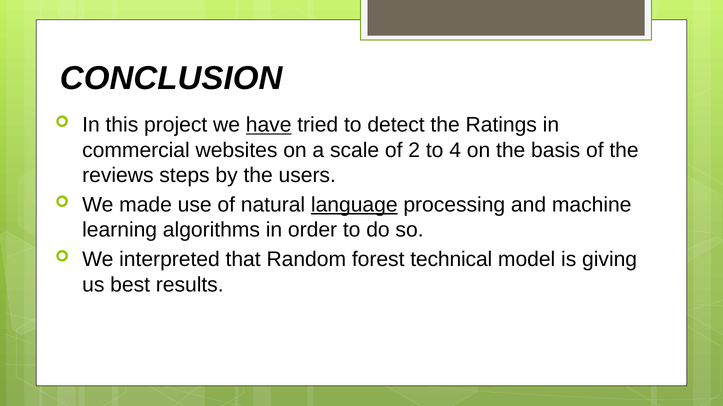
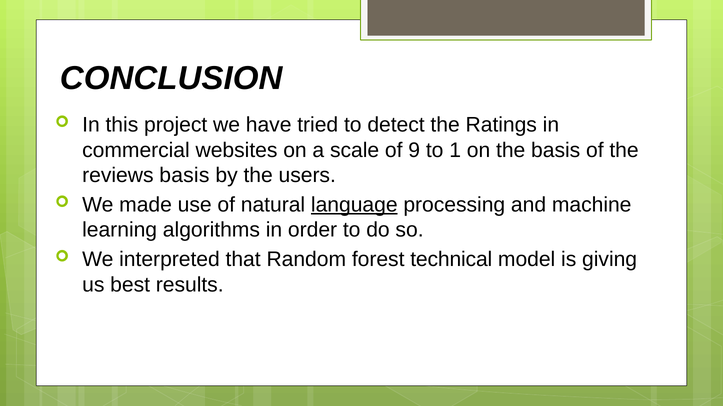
have underline: present -> none (269, 125)
2: 2 -> 9 (414, 150)
4: 4 -> 1 (455, 150)
reviews steps: steps -> basis (184, 176)
